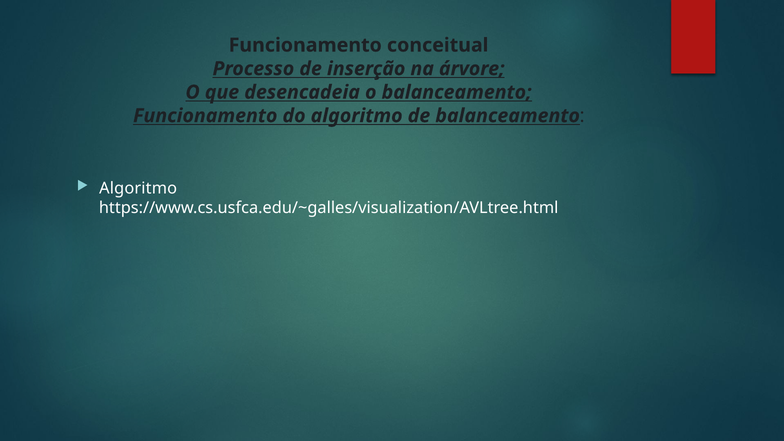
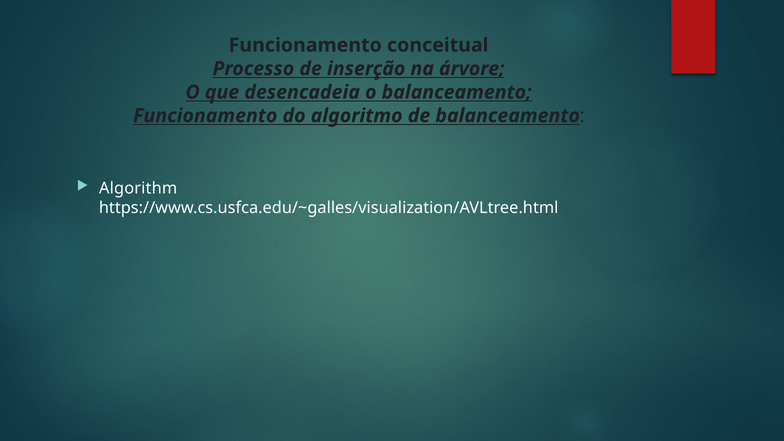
Algoritmo: Algoritmo -> Algorithm (138, 188)
